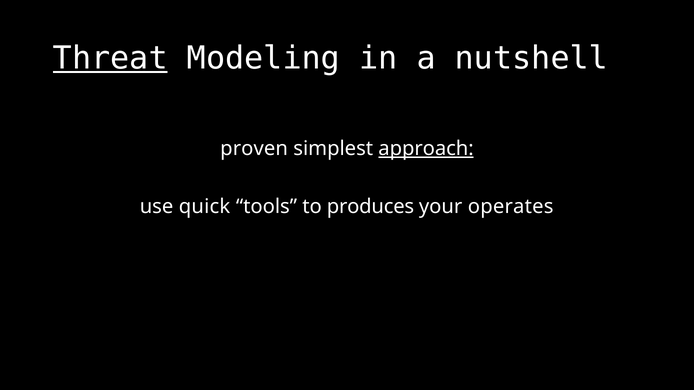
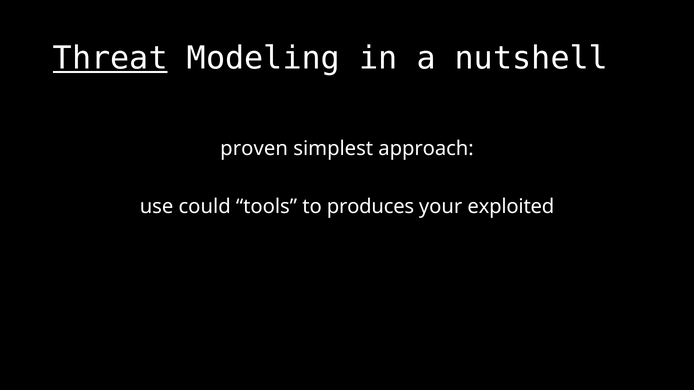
approach underline: present -> none (426, 149)
quick: quick -> could (205, 207)
operates: operates -> exploited (511, 207)
